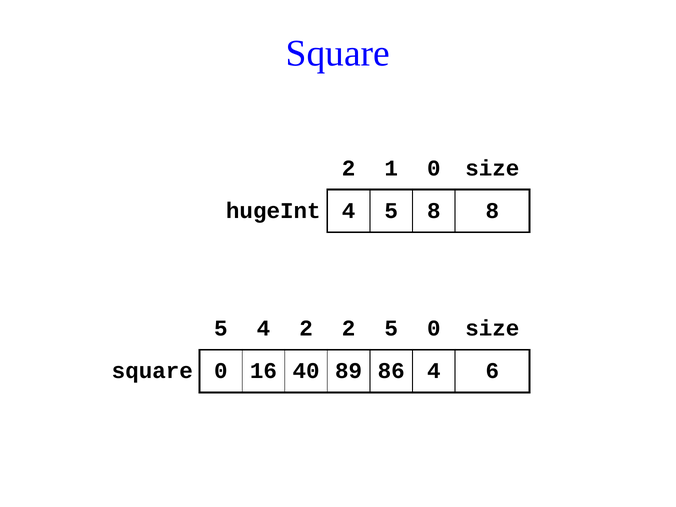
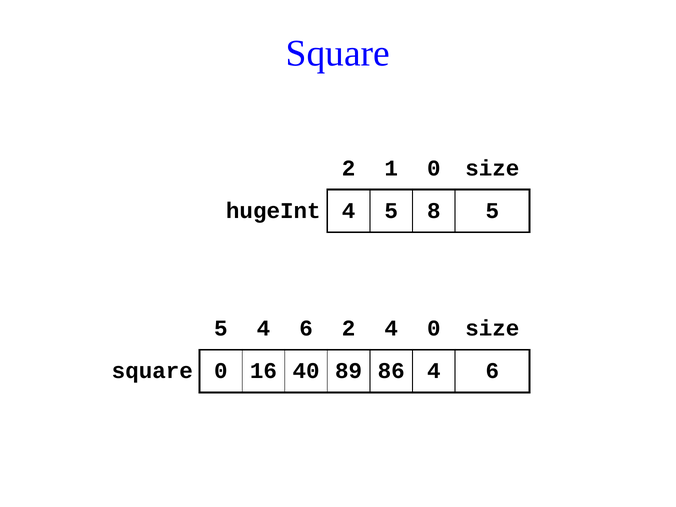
8 8: 8 -> 5 (492, 211)
5 4 2: 2 -> 6 (306, 328)
2 5: 5 -> 4 (391, 328)
